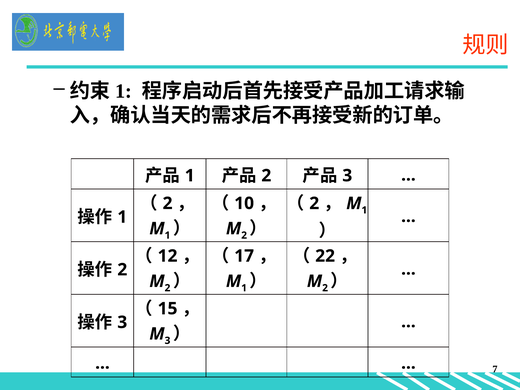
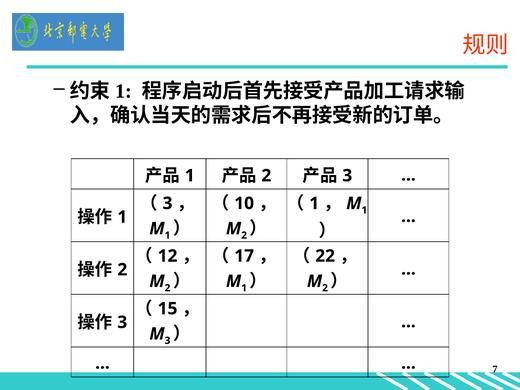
2: 2 -> 3 (168, 203)
2: 2 -> 1 (314, 203)
